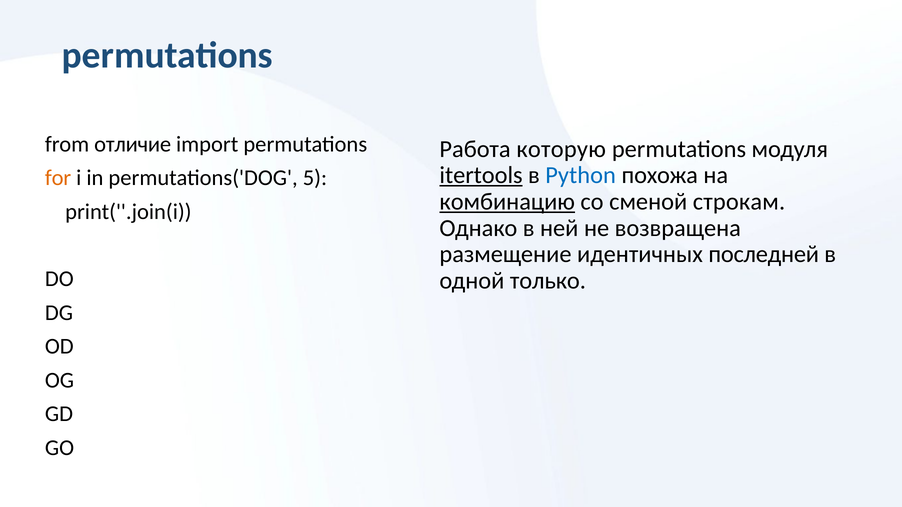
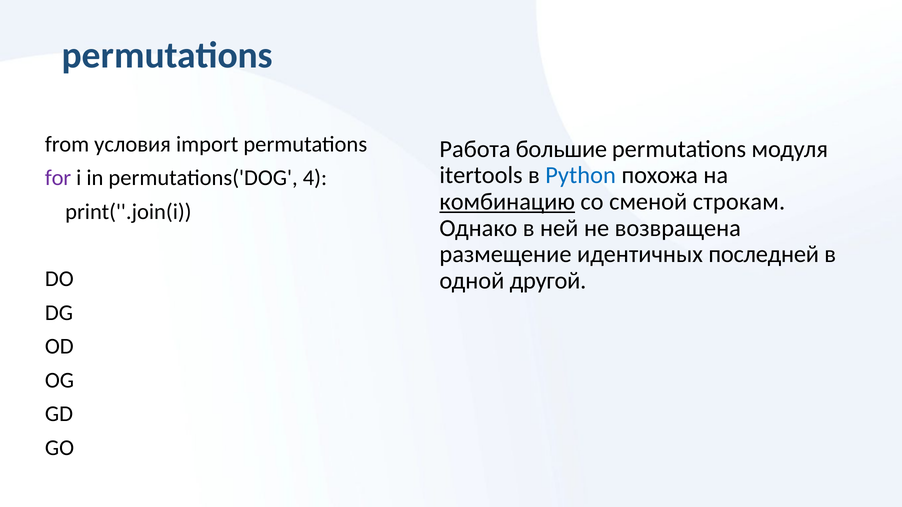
отличие: отличие -> условия (133, 144)
которую: которую -> большие (561, 149)
itertools underline: present -> none (481, 175)
for colour: orange -> purple (58, 178)
5: 5 -> 4 (315, 178)
только: только -> другой (548, 281)
